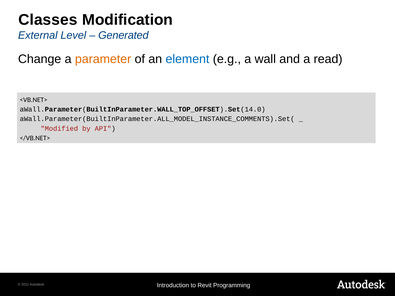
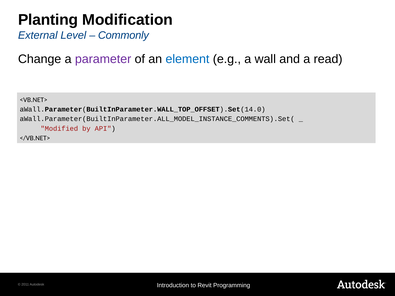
Classes: Classes -> Planting (48, 20)
Generated: Generated -> Commonly (123, 35)
parameter colour: orange -> purple (103, 59)
